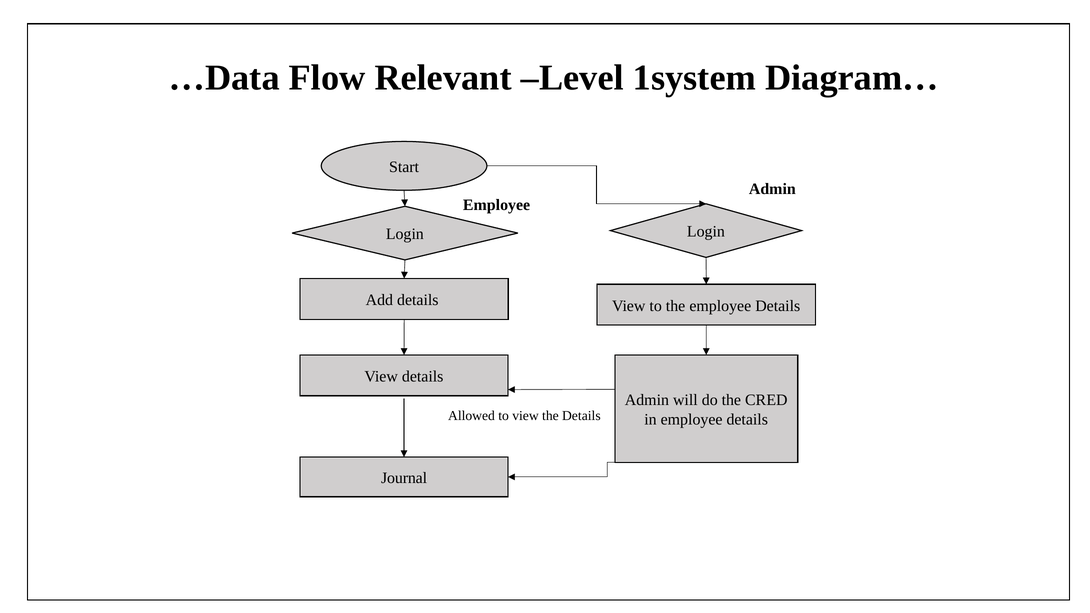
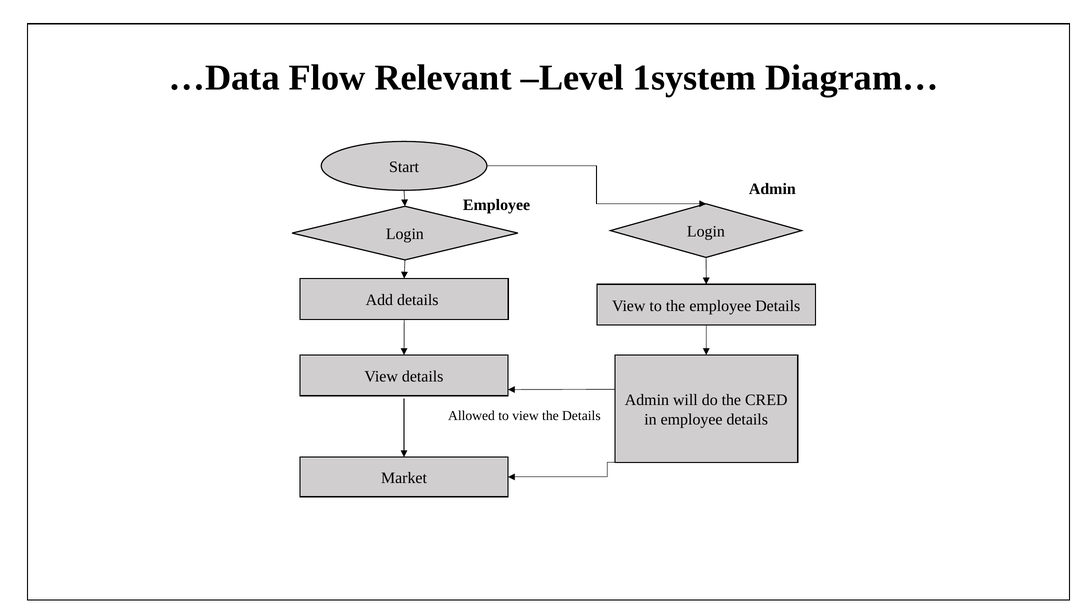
Journal: Journal -> Market (404, 478)
